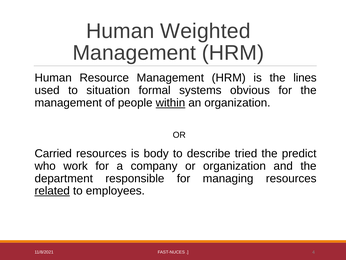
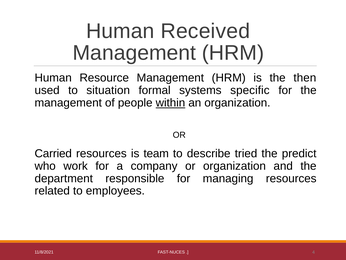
Weighted: Weighted -> Received (205, 31)
lines: lines -> then (305, 78)
obvious: obvious -> specific (250, 90)
body: body -> team (156, 153)
related underline: present -> none (52, 191)
